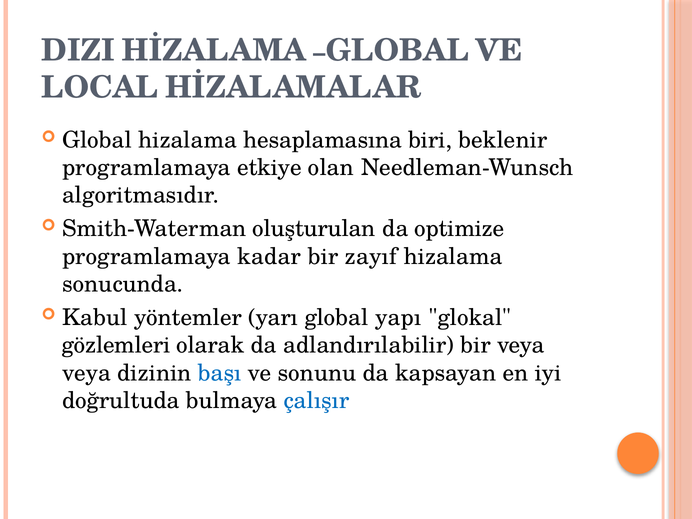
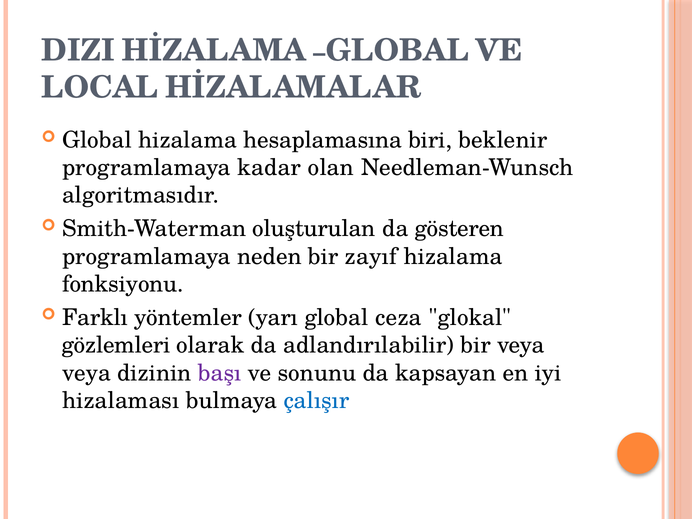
etkiye: etkiye -> kadar (269, 168)
optimize: optimize -> gösteren (459, 229)
kadar: kadar -> neden (269, 256)
sonucunda: sonucunda -> fonksiyonu (123, 284)
Kabul: Kabul -> Farklı (95, 318)
yapı: yapı -> ceza (398, 318)
başı colour: blue -> purple (220, 373)
doğrultuda: doğrultuda -> hizalaması (121, 401)
